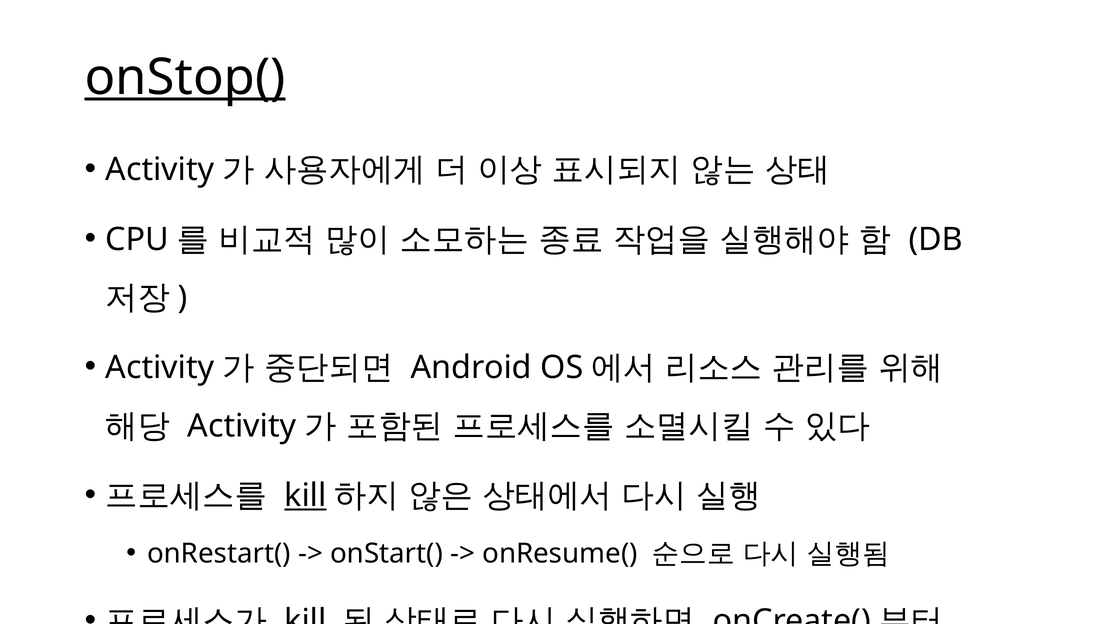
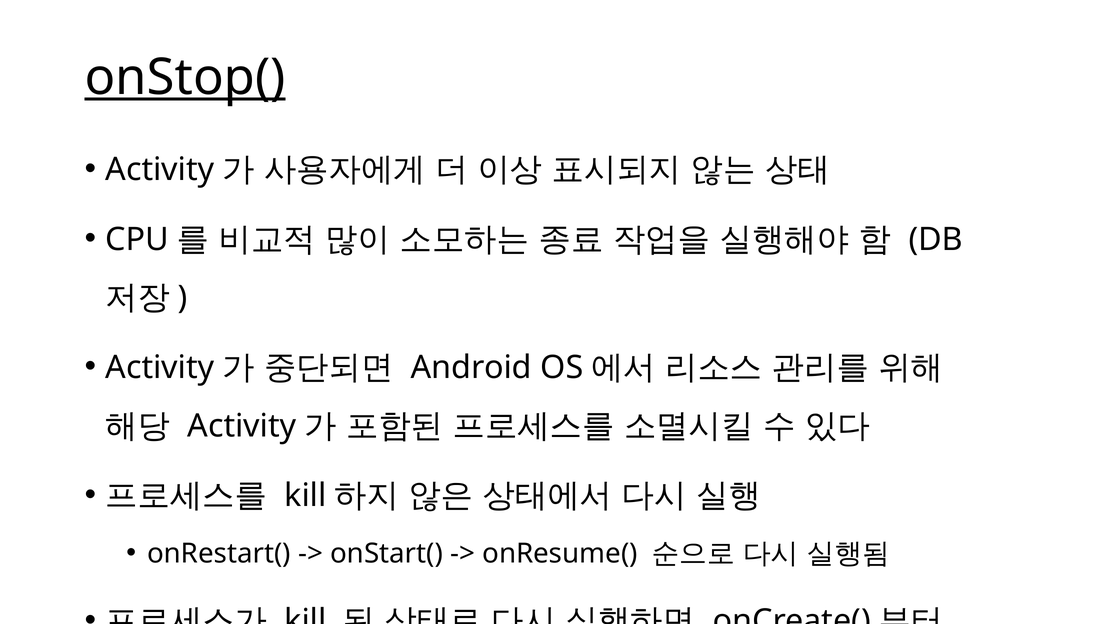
kill underline: present -> none (306, 496)
